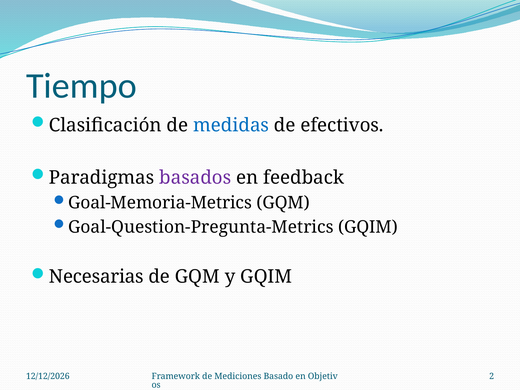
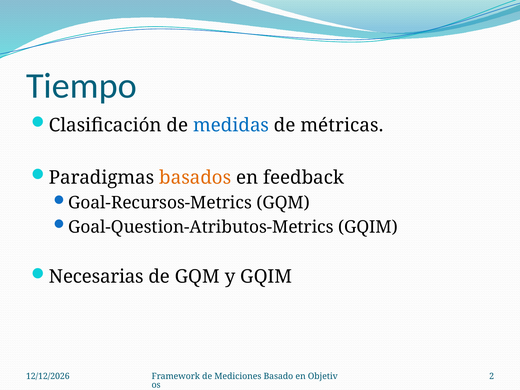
efectivos: efectivos -> métricas (342, 125)
basados colour: purple -> orange (195, 178)
Goal-Memoria-Metrics: Goal-Memoria-Metrics -> Goal-Recursos-Metrics (160, 203)
Goal-Question-Pregunta-Metrics: Goal-Question-Pregunta-Metrics -> Goal-Question-Atributos-Metrics (201, 227)
